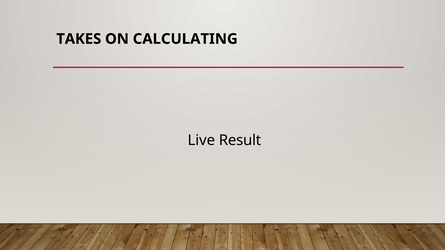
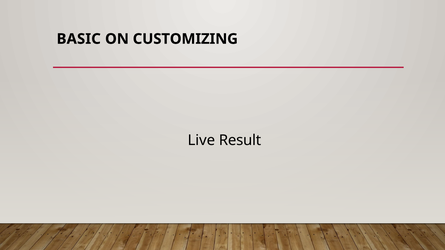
TAKES: TAKES -> BASIC (79, 39)
CALCULATING: CALCULATING -> CUSTOMIZING (185, 39)
